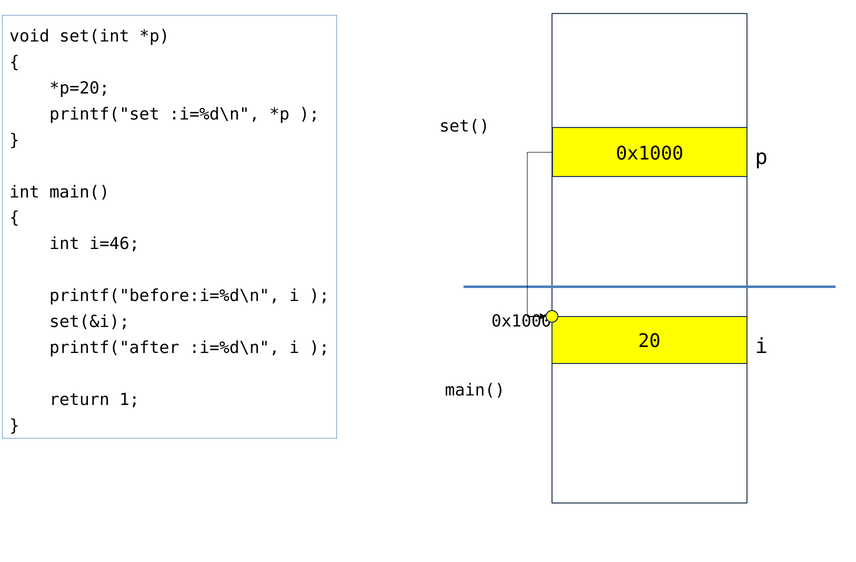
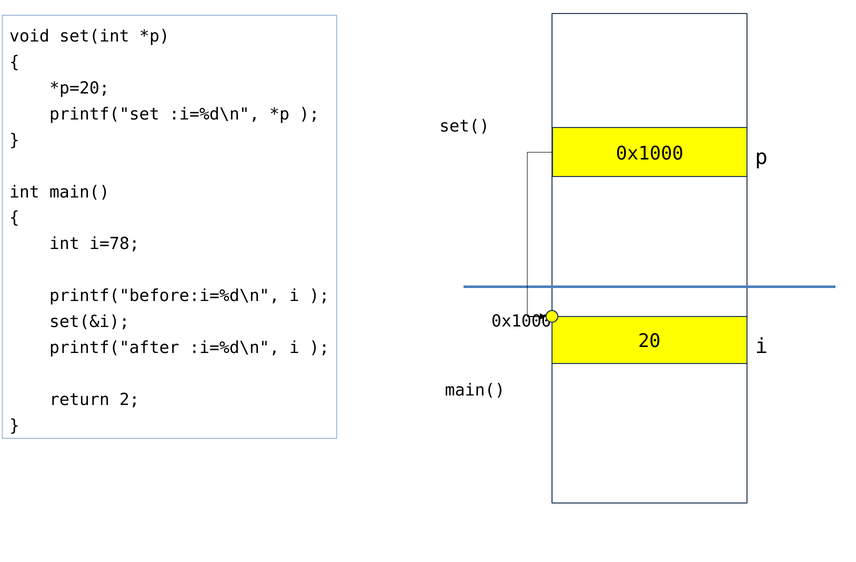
i=46: i=46 -> i=78 (114, 244)
1: 1 -> 2 (129, 400)
